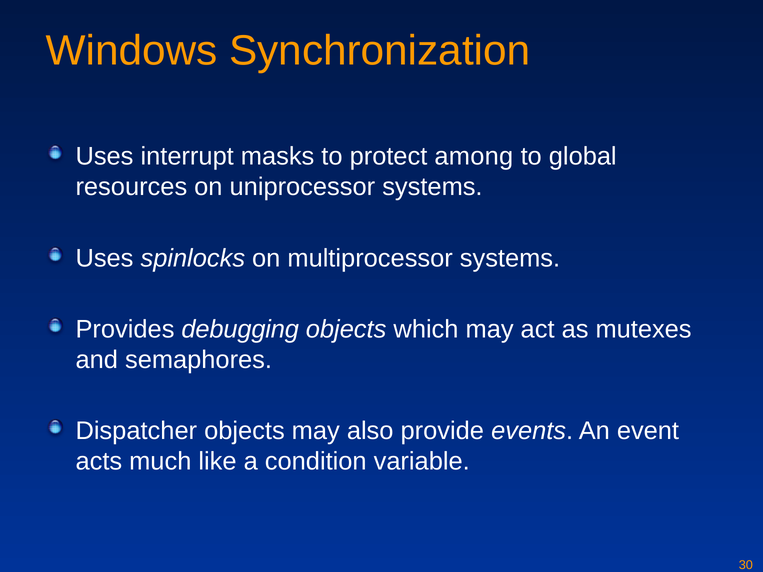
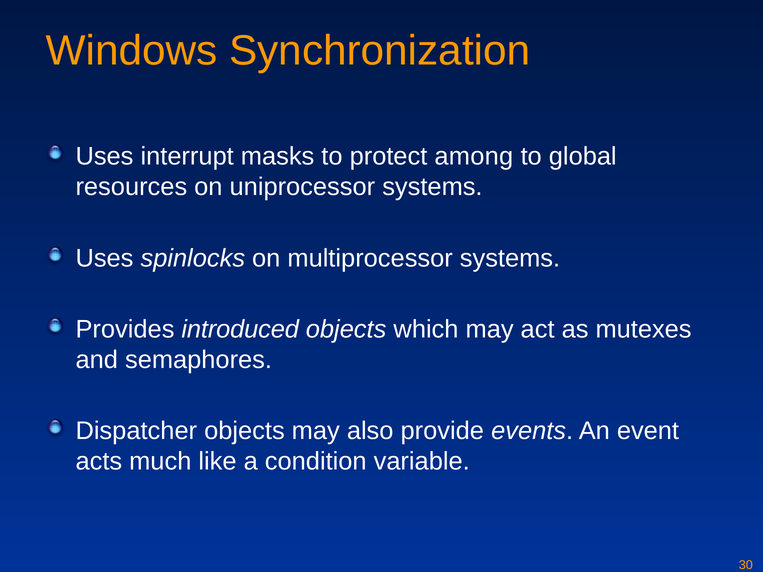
debugging: debugging -> introduced (240, 329)
